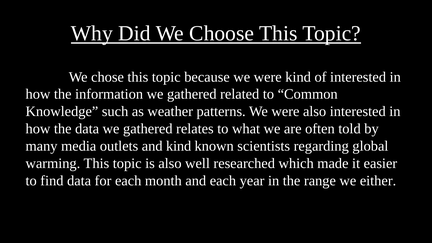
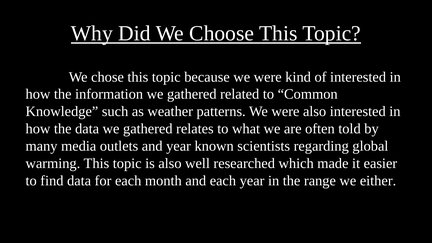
and kind: kind -> year (179, 146)
